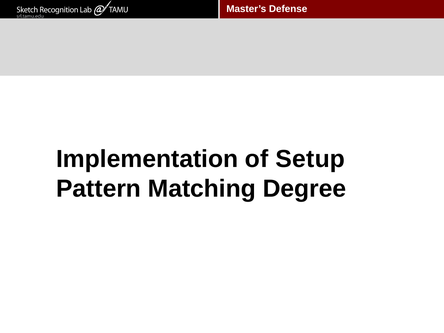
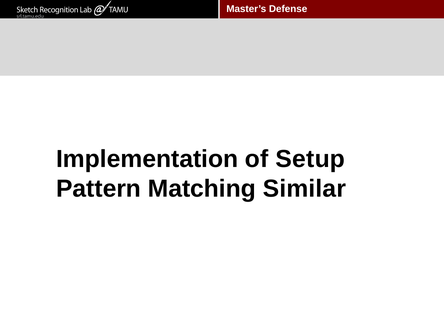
Degree: Degree -> Similar (304, 189)
